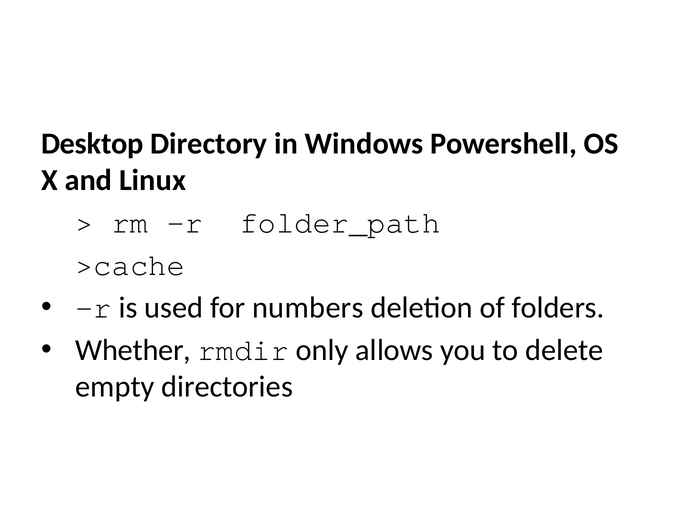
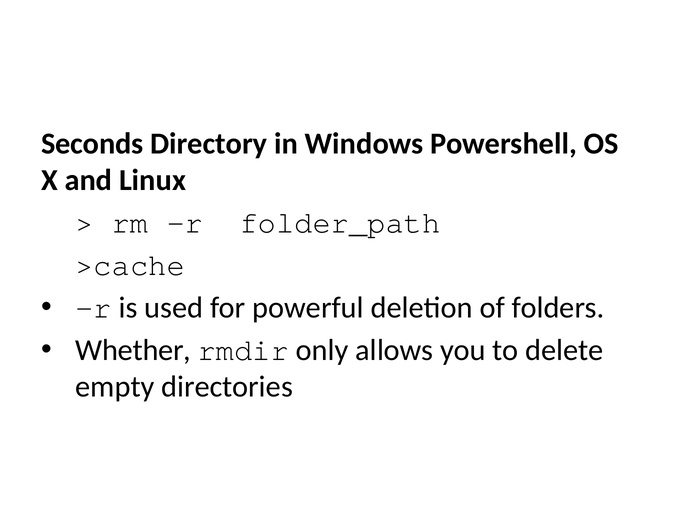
Desktop: Desktop -> Seconds (92, 143)
numbers: numbers -> powerful (308, 308)
